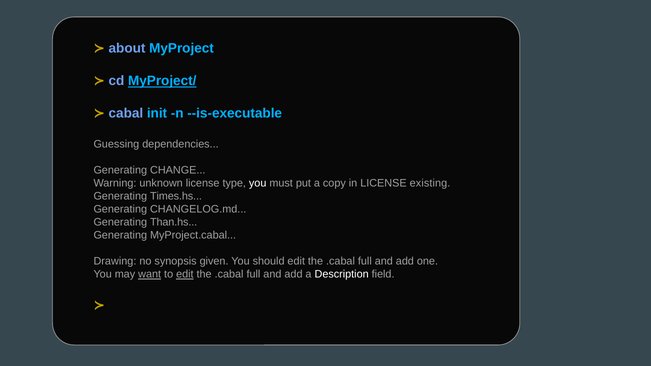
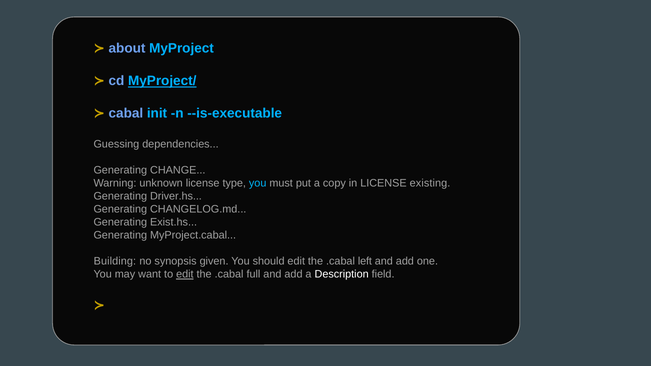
you colour: white -> light blue (258, 183)
Times.hs: Times.hs -> Driver.hs (176, 196)
Than.hs: Than.hs -> Exist.hs (174, 222)
Drawing: Drawing -> Building (115, 261)
full: full -> left (365, 261)
want underline: present -> none (150, 274)
